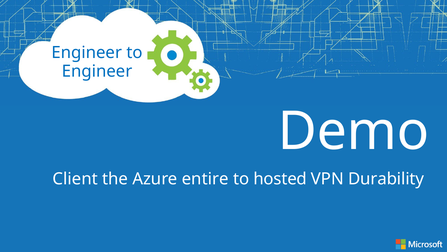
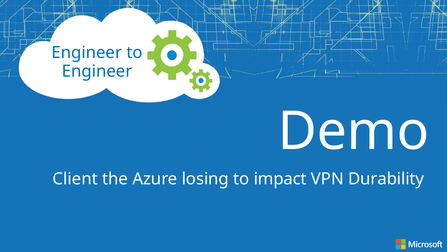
entire: entire -> losing (205, 179)
hosted: hosted -> impact (280, 179)
